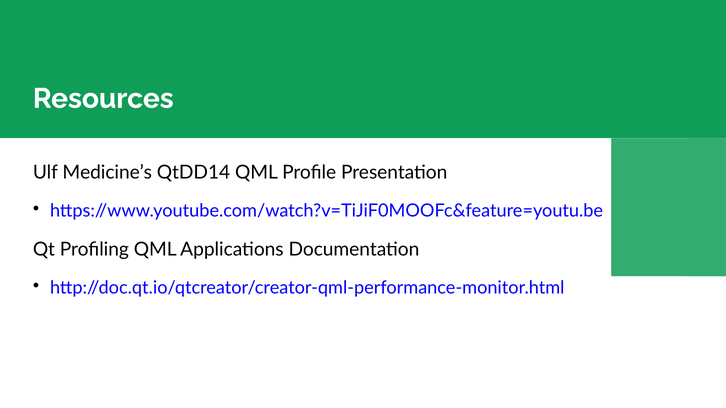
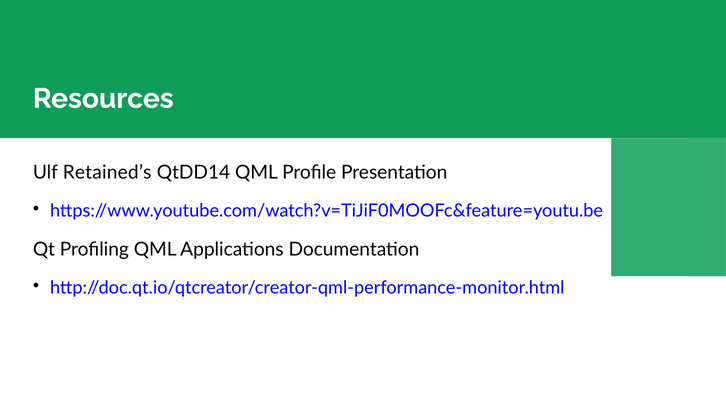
Medicine’s: Medicine’s -> Retained’s (107, 173)
